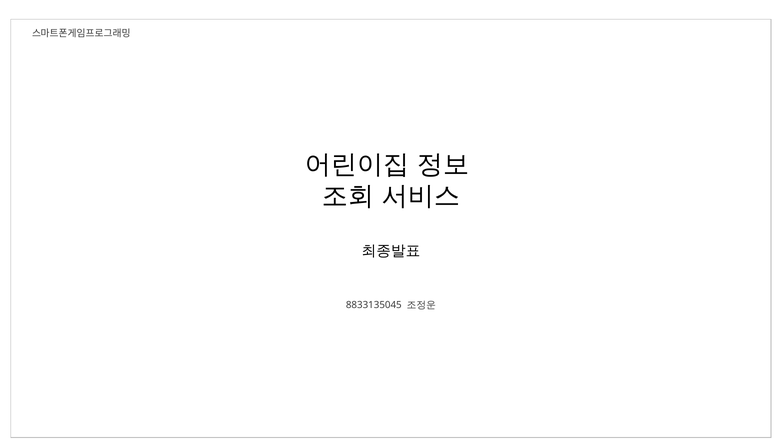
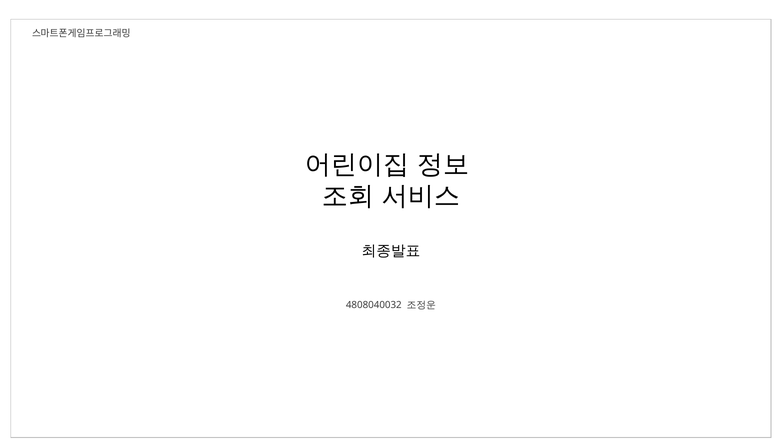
8833135045: 8833135045 -> 4808040032 (374, 305)
